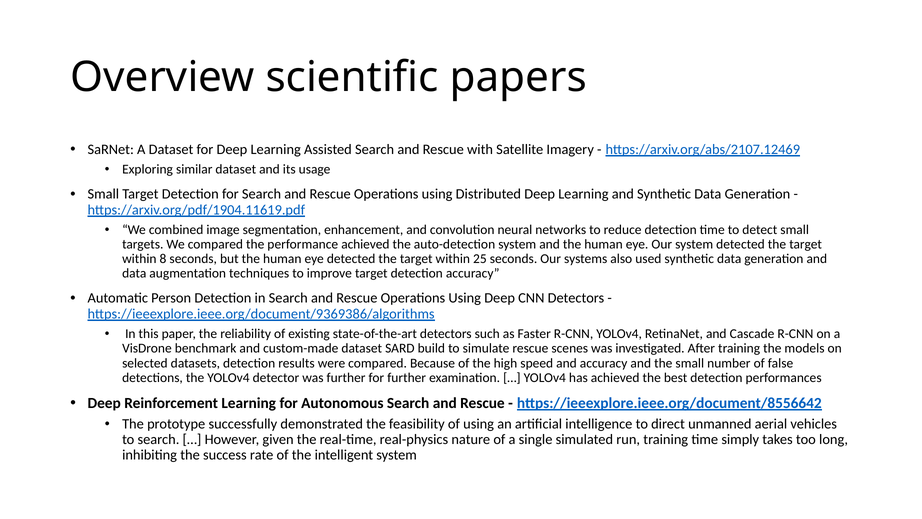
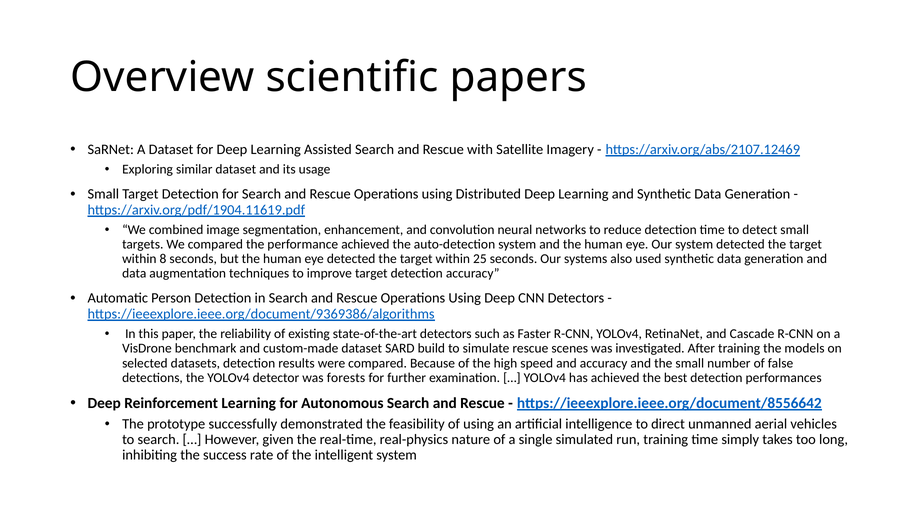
was further: further -> forests (346, 377)
